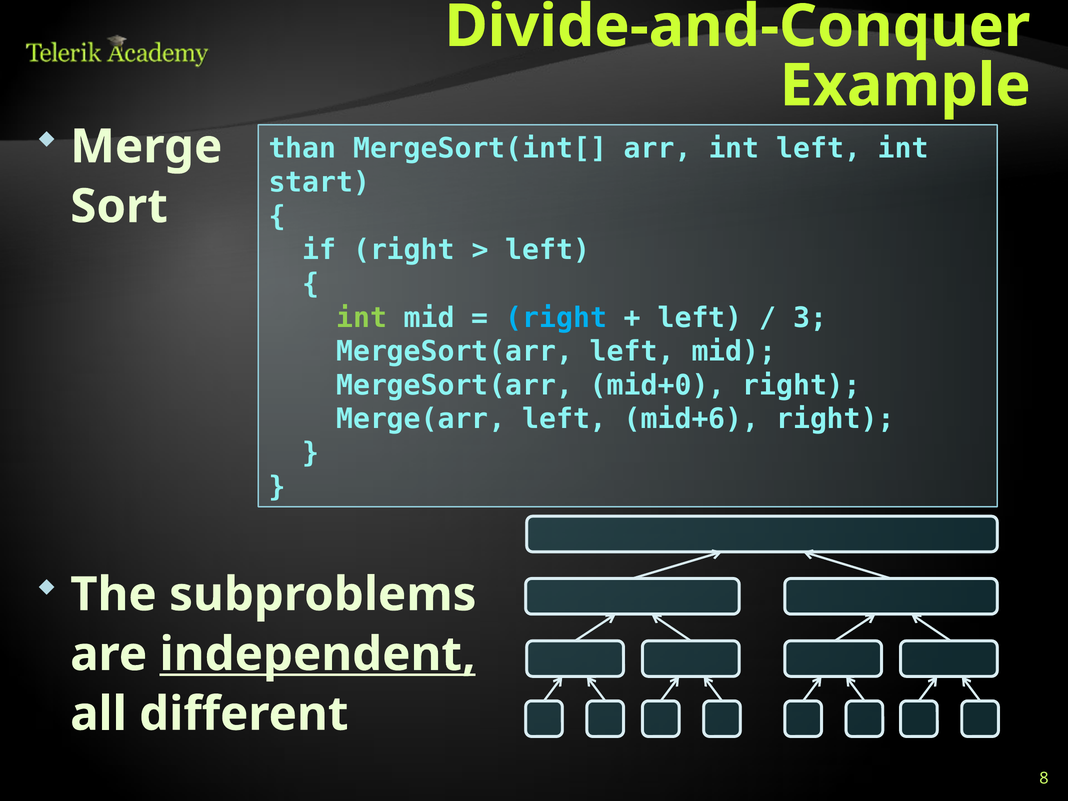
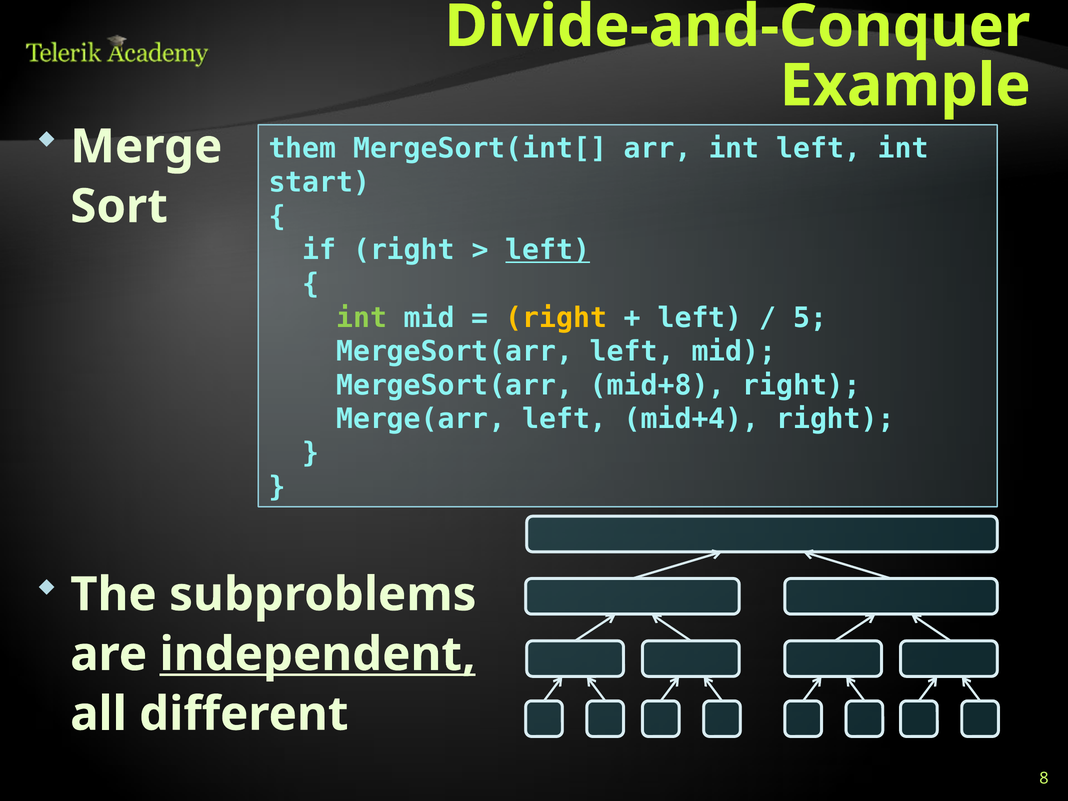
than: than -> them (302, 149)
left underline: none -> present (548, 250)
right colour: light blue -> yellow (556, 318)
3: 3 -> 5 (810, 318)
mid+0: mid+0 -> mid+8 (658, 385)
mid+6: mid+6 -> mid+4 (692, 419)
